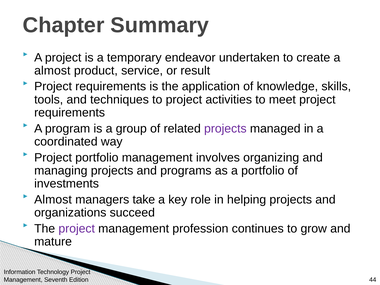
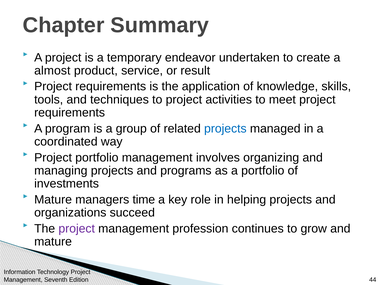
projects colour: purple -> blue (225, 129)
Almost: Almost -> Mature (53, 200)
take: take -> time (144, 200)
